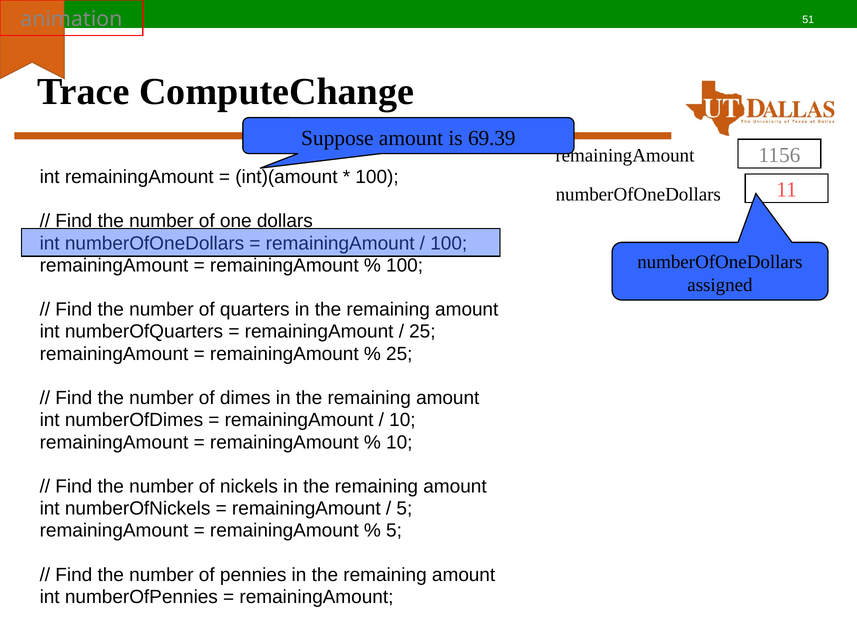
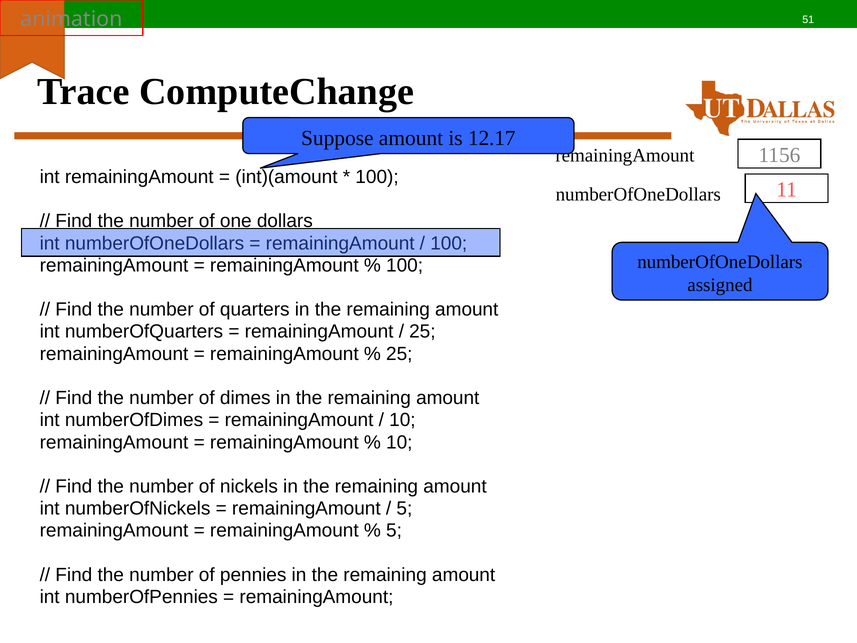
69.39: 69.39 -> 12.17 (492, 138)
